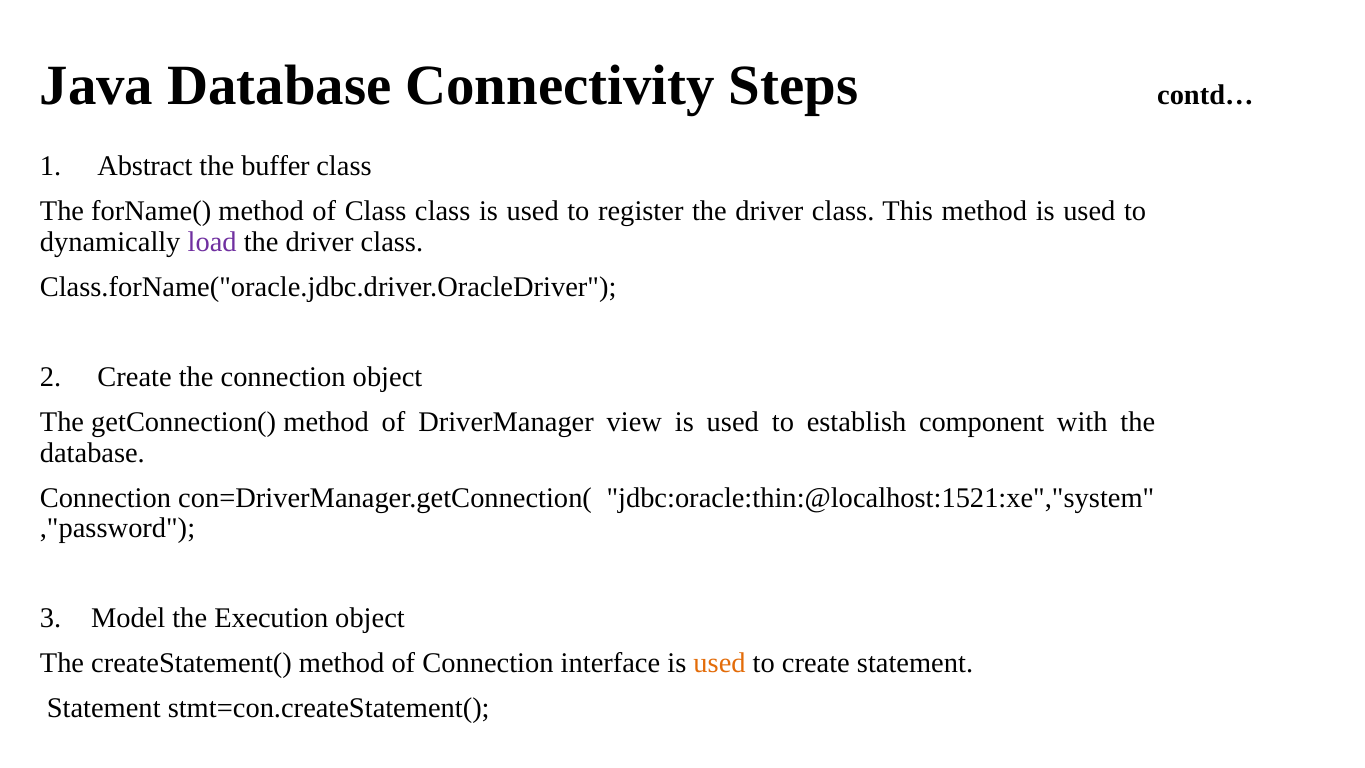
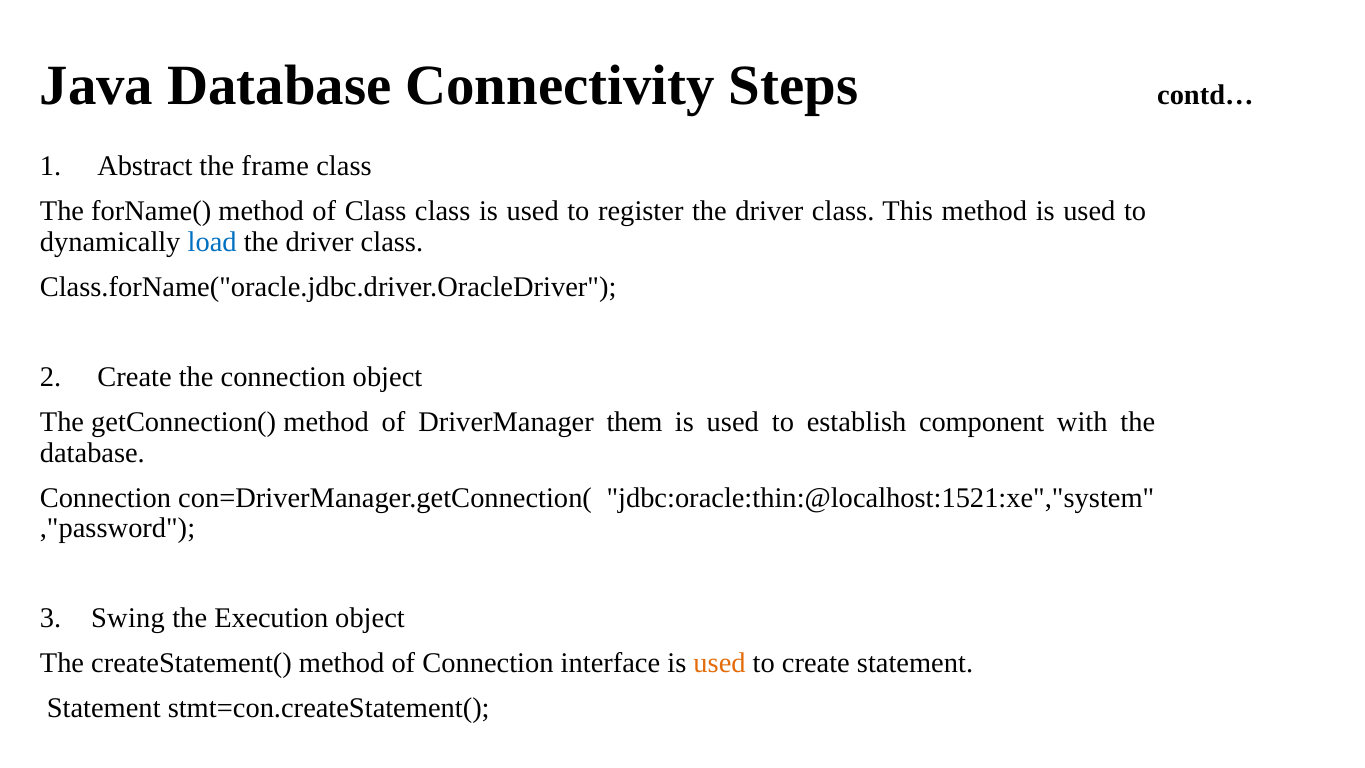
buffer: buffer -> frame (275, 166)
load colour: purple -> blue (212, 242)
view: view -> them (634, 422)
Model: Model -> Swing (128, 618)
